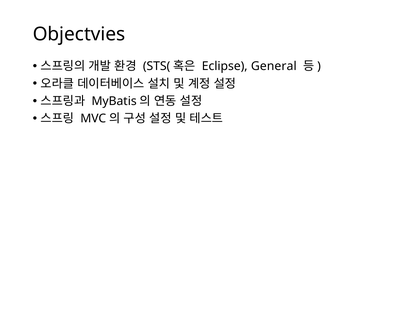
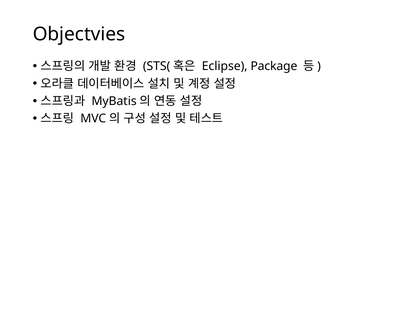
General: General -> Package (274, 66)
